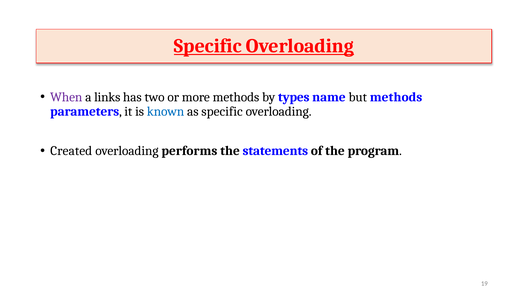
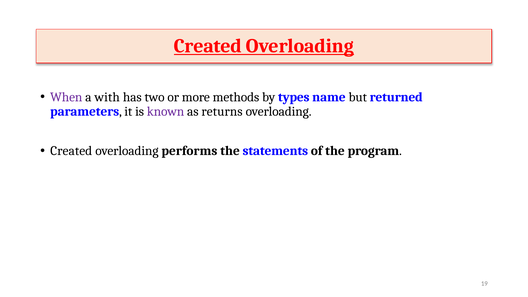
Specific: Specific -> Created (208, 46)
links: links -> with (107, 97)
but methods: methods -> returned (396, 97)
known colour: blue -> purple (166, 111)
as specific: specific -> returns (222, 111)
